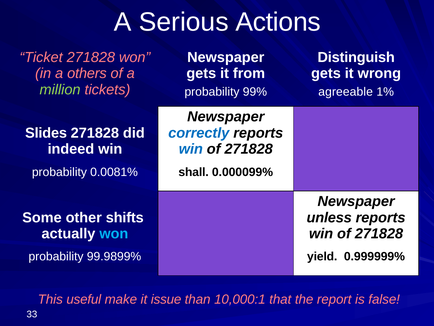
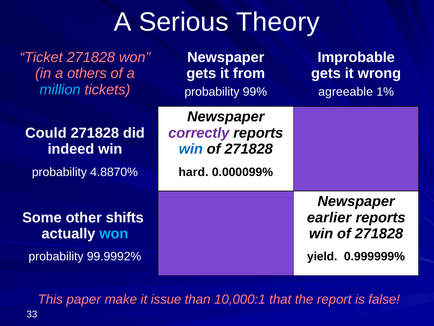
Actions: Actions -> Theory (278, 22)
Distinguish: Distinguish -> Improbable (356, 57)
million colour: light green -> light blue (60, 90)
Slides: Slides -> Could (46, 133)
correctly colour: blue -> purple (199, 133)
0.0081%: 0.0081% -> 4.8870% (114, 172)
shall: shall -> hard (193, 172)
unless: unless -> earlier (329, 217)
99.9899%: 99.9899% -> 99.9992% (114, 256)
useful: useful -> paper (84, 299)
